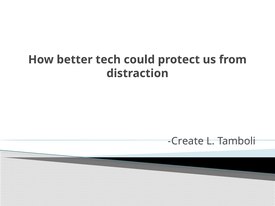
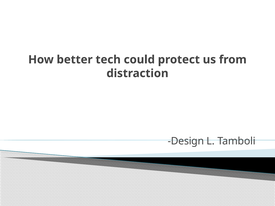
Create: Create -> Design (186, 141)
